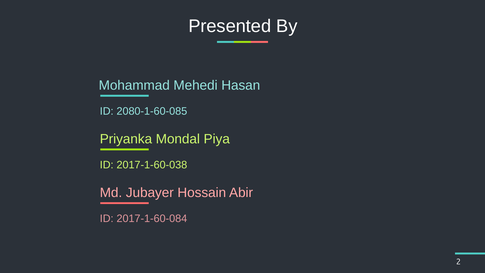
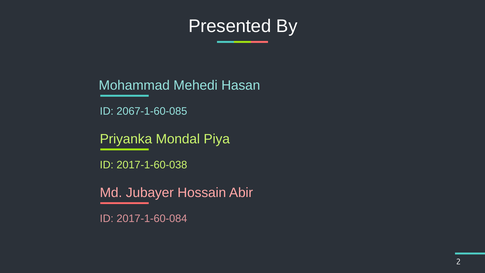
2080-1-60-085: 2080-1-60-085 -> 2067-1-60-085 (152, 111)
